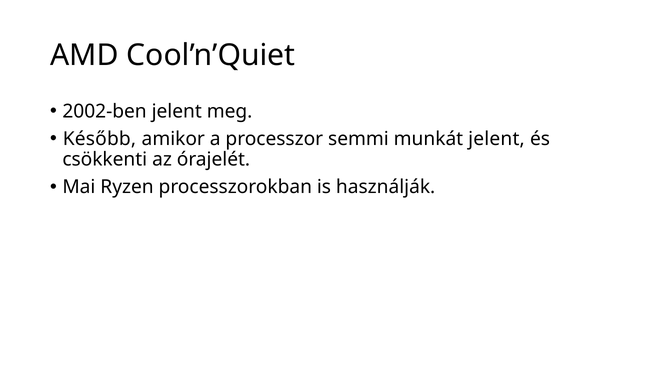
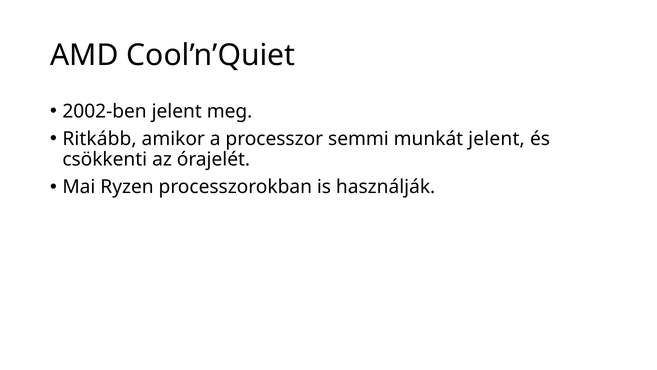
Később: Később -> Ritkább (99, 139)
